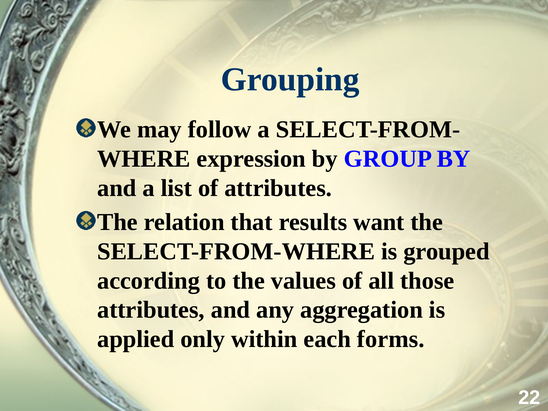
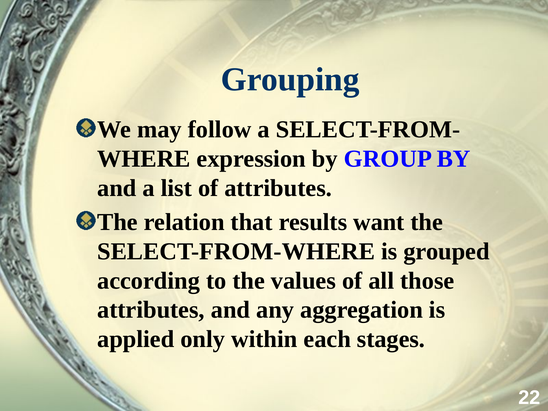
forms: forms -> stages (391, 339)
